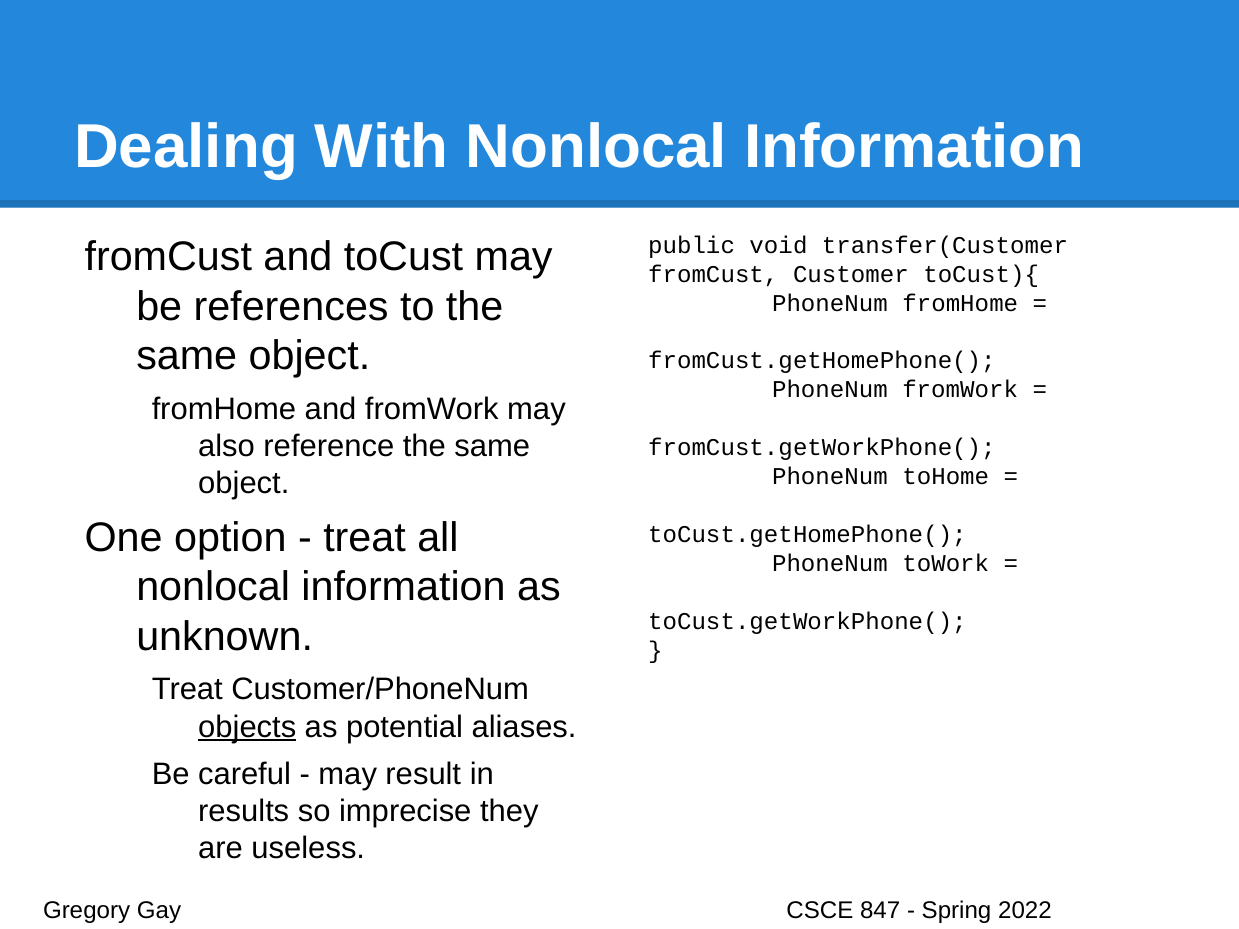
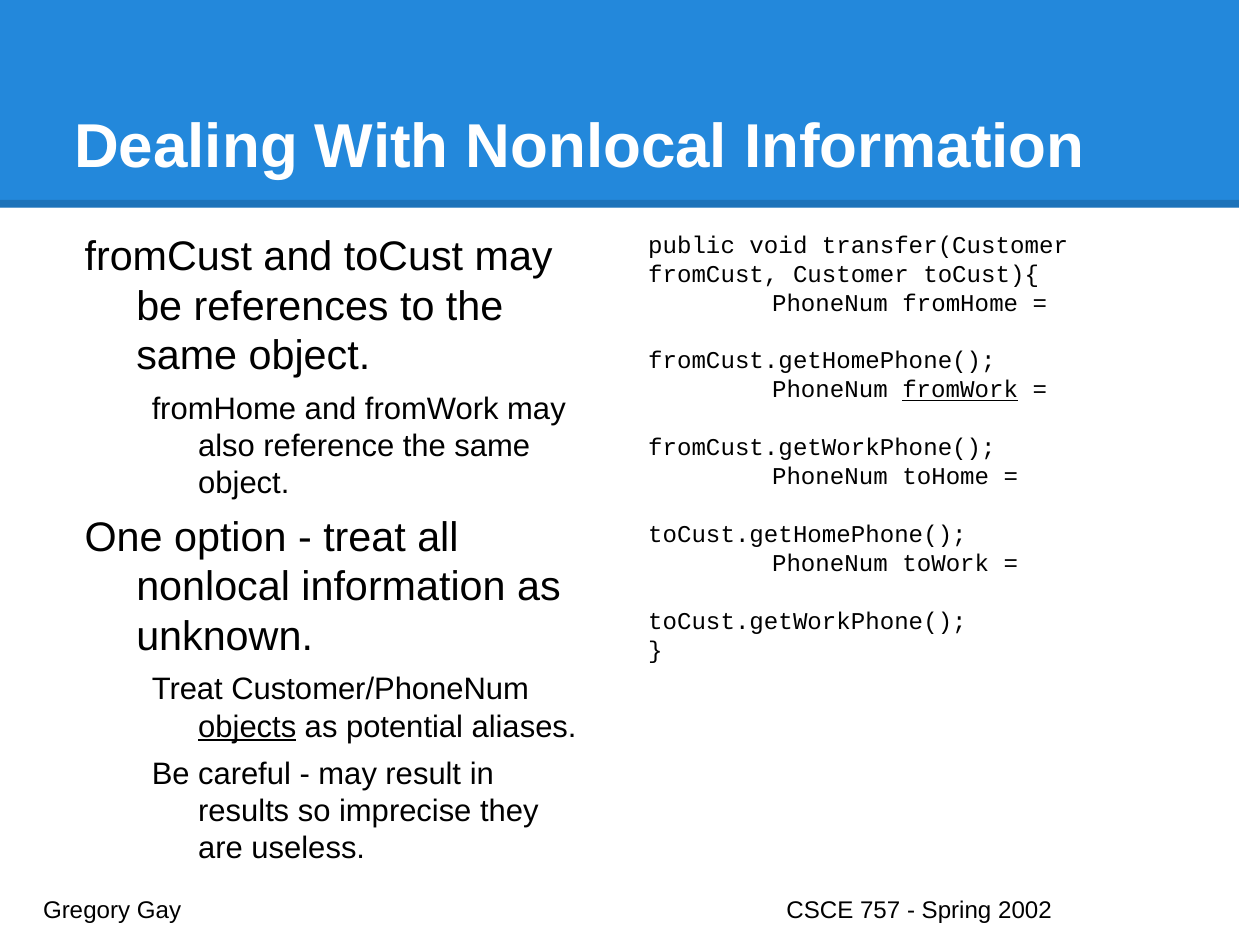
fromWork underline: none -> present (960, 390)
847: 847 -> 757 (880, 911)
2022: 2022 -> 2002 (1025, 911)
